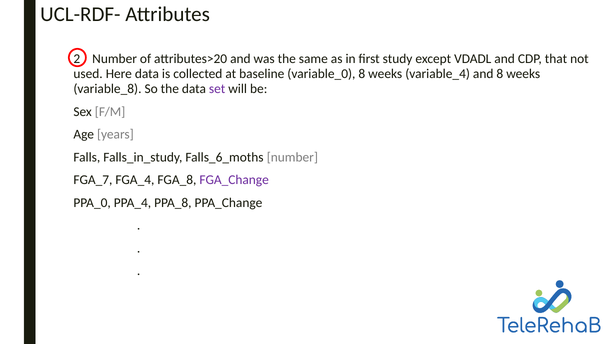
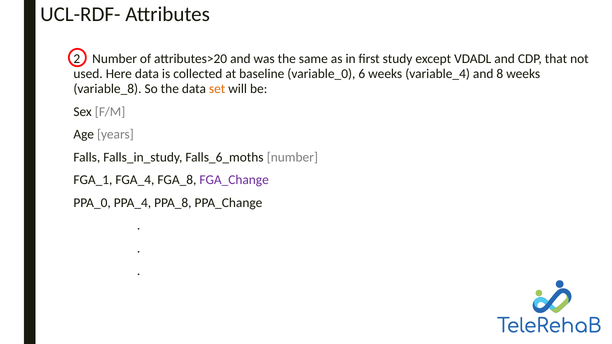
variable_0 8: 8 -> 6 (362, 74)
set colour: purple -> orange (217, 89)
FGA_7: FGA_7 -> FGA_1 (93, 180)
